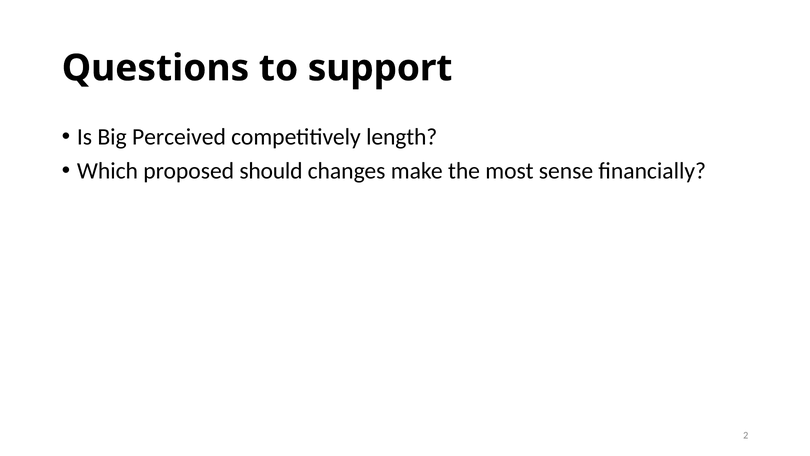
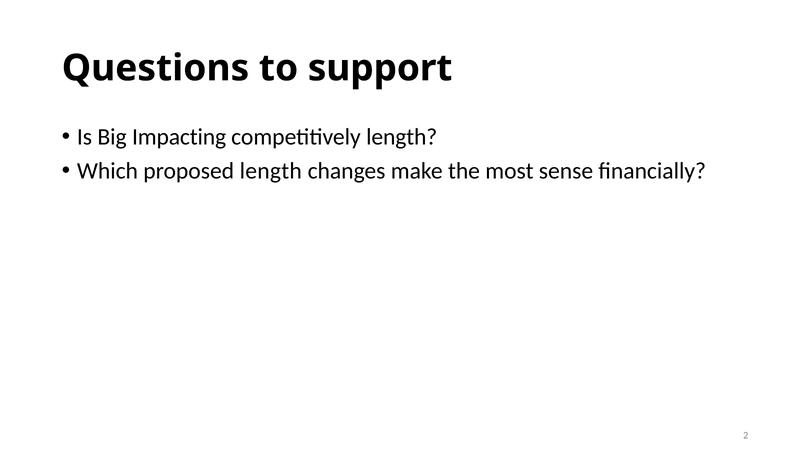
Perceived: Perceived -> Impacting (179, 137)
proposed should: should -> length (271, 171)
